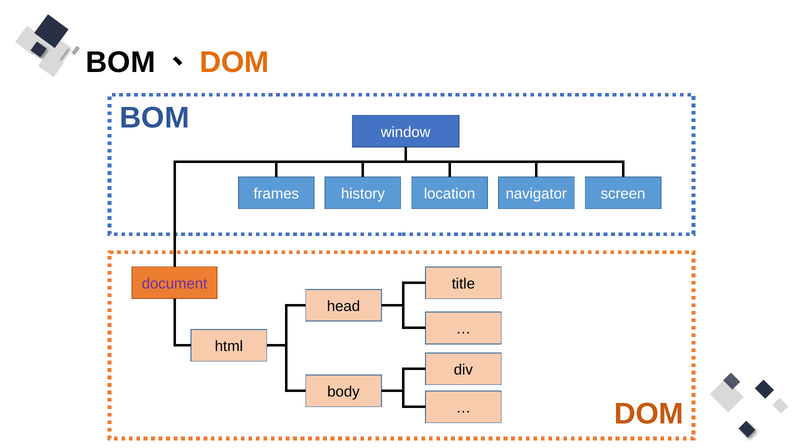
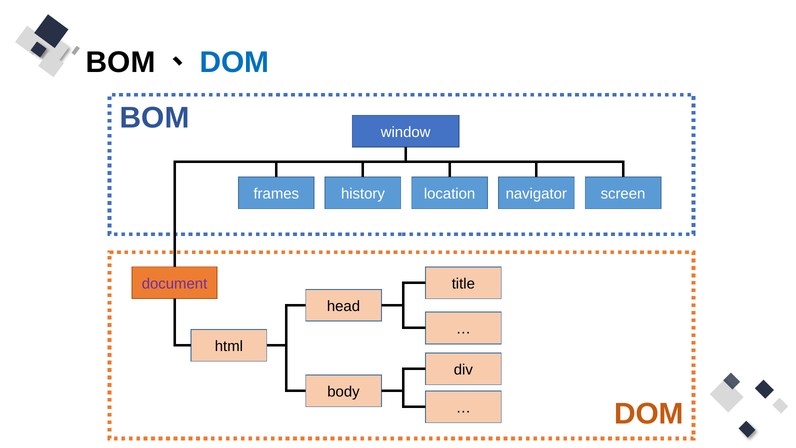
DOM colour: orange -> blue (234, 62)
